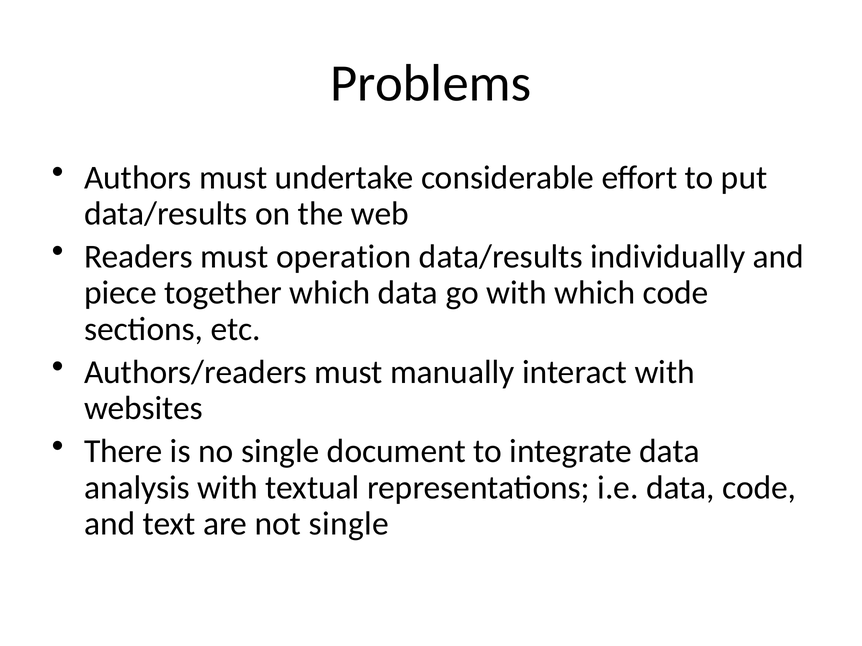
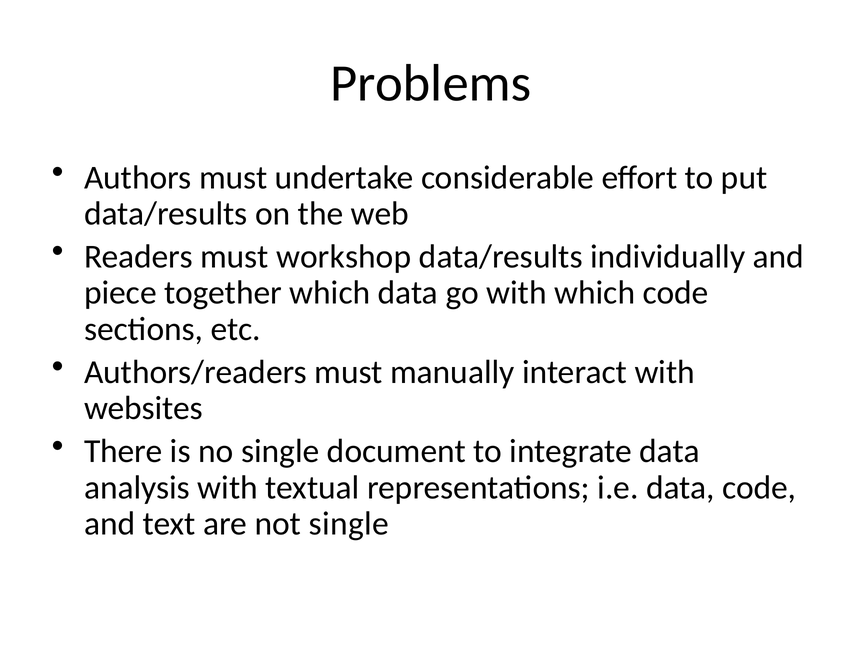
operation: operation -> workshop (344, 257)
